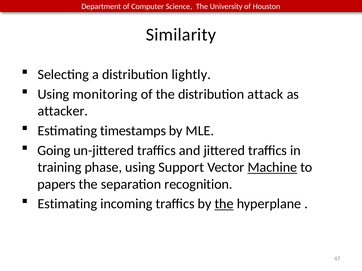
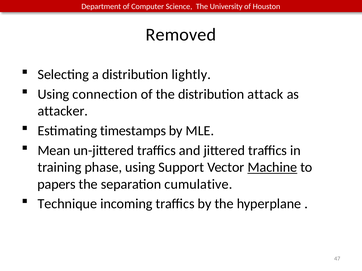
Similarity: Similarity -> Removed (181, 35)
monitoring: monitoring -> connection (105, 94)
Going: Going -> Mean (54, 151)
recognition: recognition -> cumulative (198, 184)
Estimating: Estimating -> Technique (67, 204)
the underline: present -> none (224, 204)
